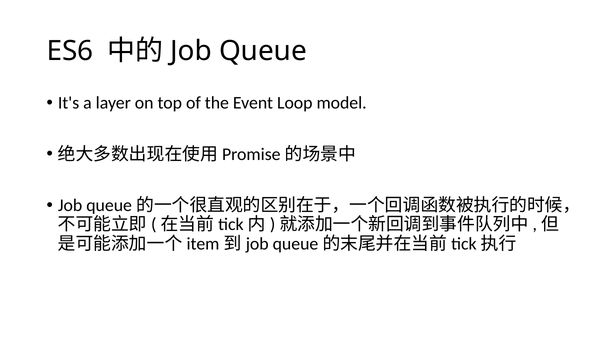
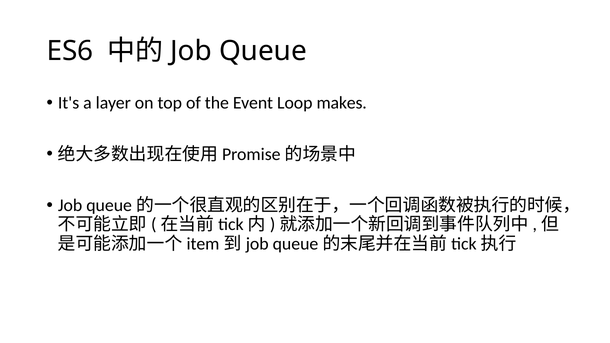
model: model -> makes (342, 103)
